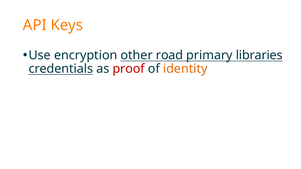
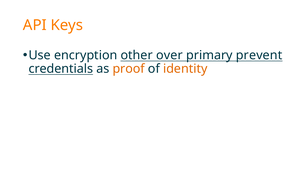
road: road -> over (169, 55)
libraries: libraries -> prevent (259, 55)
proof colour: red -> orange (129, 69)
